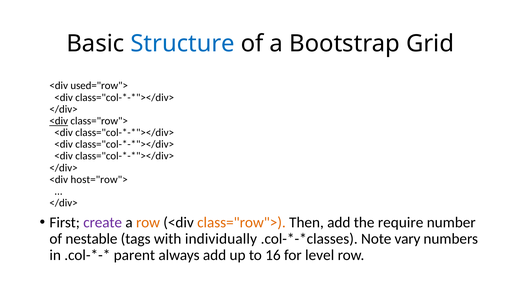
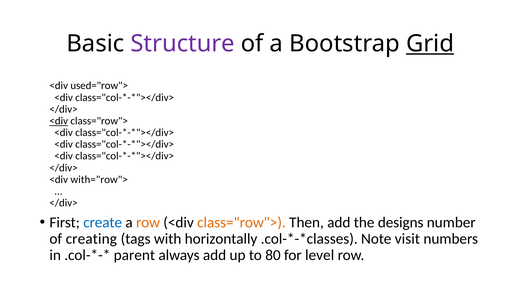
Structure colour: blue -> purple (183, 44)
Grid underline: none -> present (430, 44)
host="row">: host="row"> -> with="row"> (99, 180)
create colour: purple -> blue (103, 222)
require: require -> designs (401, 222)
nestable: nestable -> creating (91, 239)
individually: individually -> horizontally (221, 239)
vary: vary -> visit (407, 239)
16: 16 -> 80 (273, 255)
